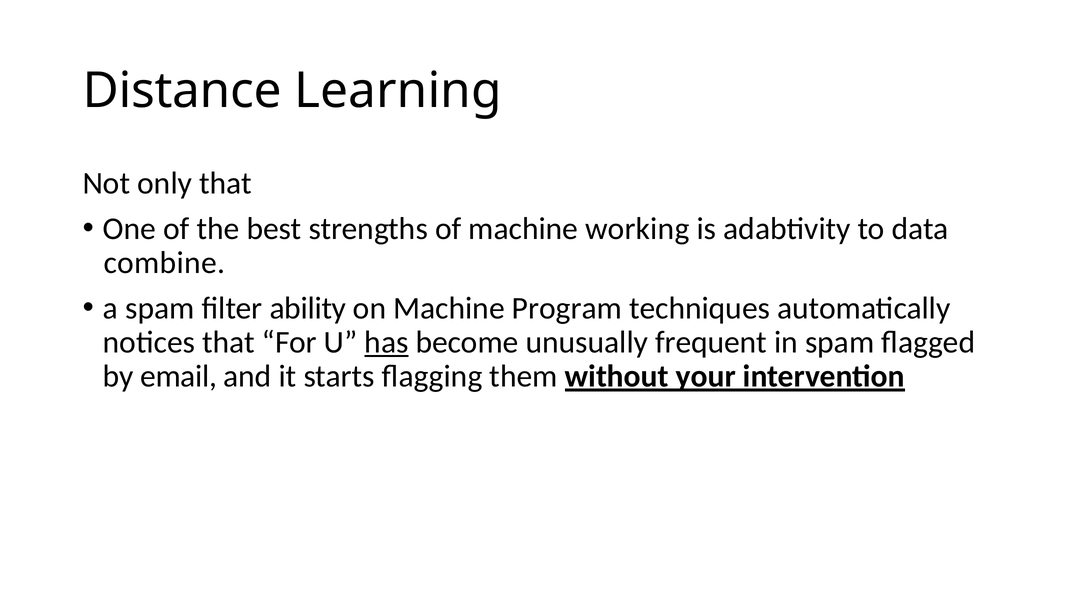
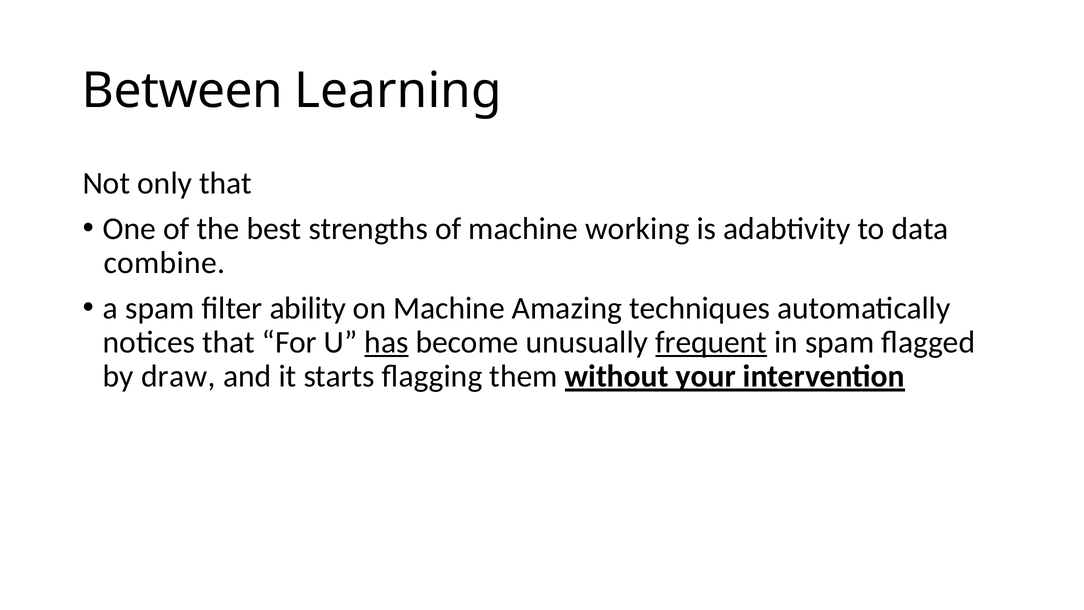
Distance: Distance -> Between (182, 91)
Program: Program -> Amazing (567, 308)
frequent underline: none -> present (711, 342)
email: email -> draw (178, 376)
